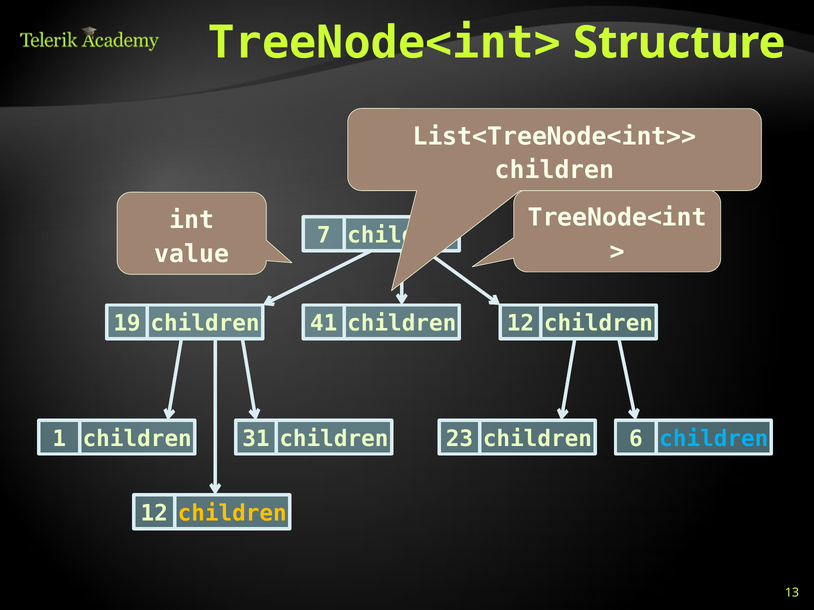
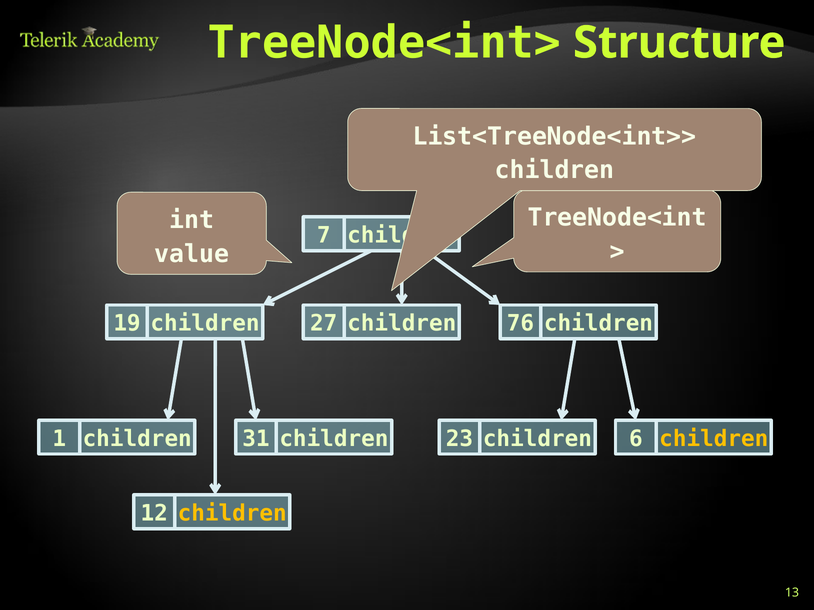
41: 41 -> 27 (324, 324)
12: 12 -> 76 (520, 324)
children colour: light blue -> yellow (714, 439)
